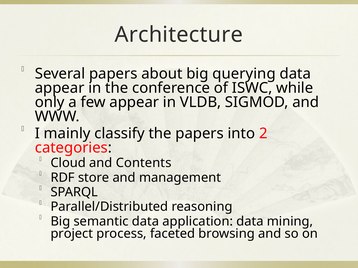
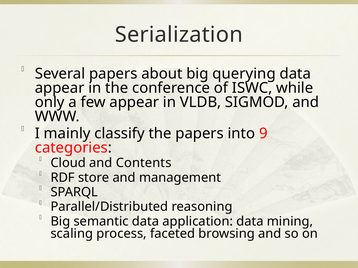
Architecture: Architecture -> Serialization (179, 35)
2: 2 -> 9 (263, 134)
project: project -> scaling (72, 234)
